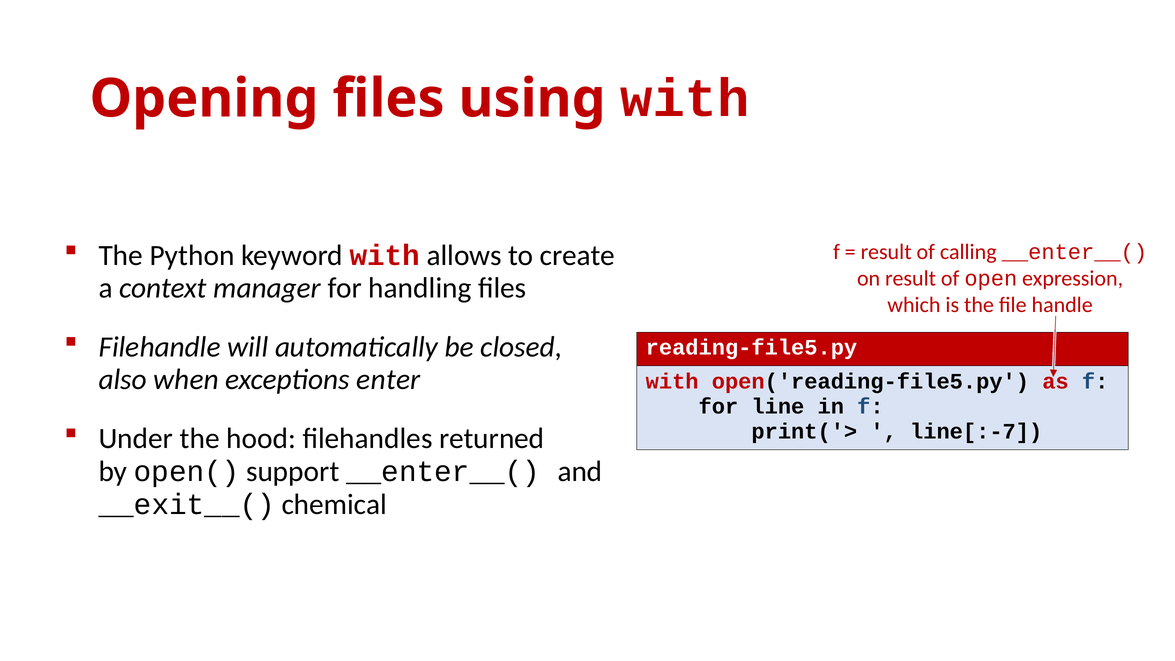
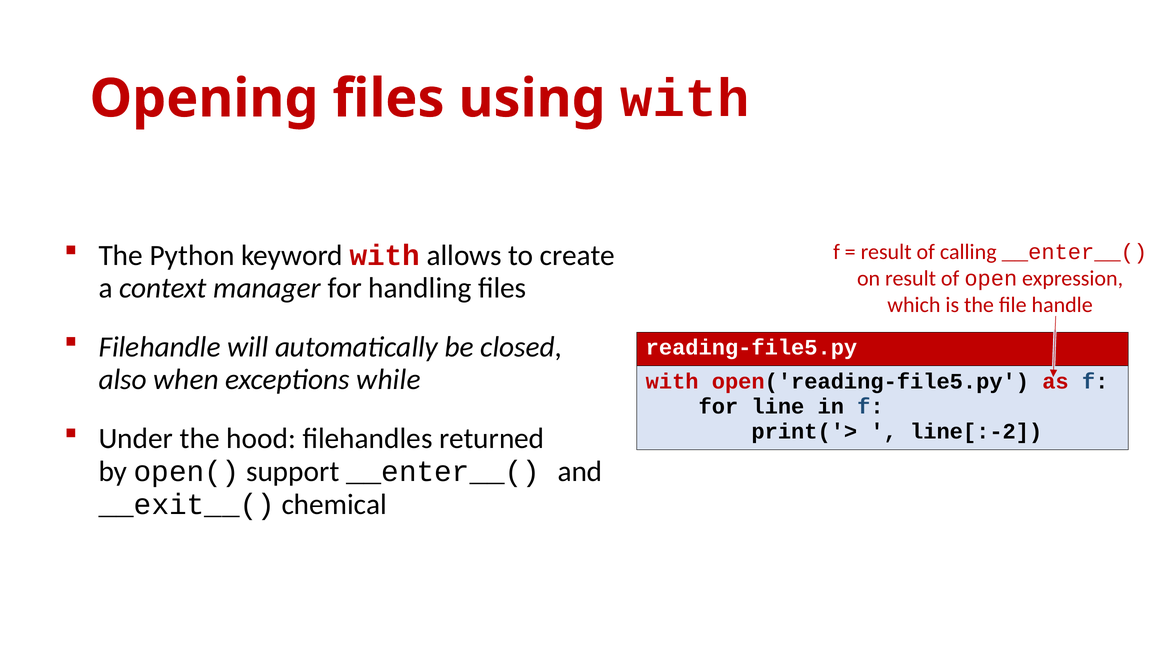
enter: enter -> while (389, 379)
line[:-7: line[:-7 -> line[:-2 (976, 431)
